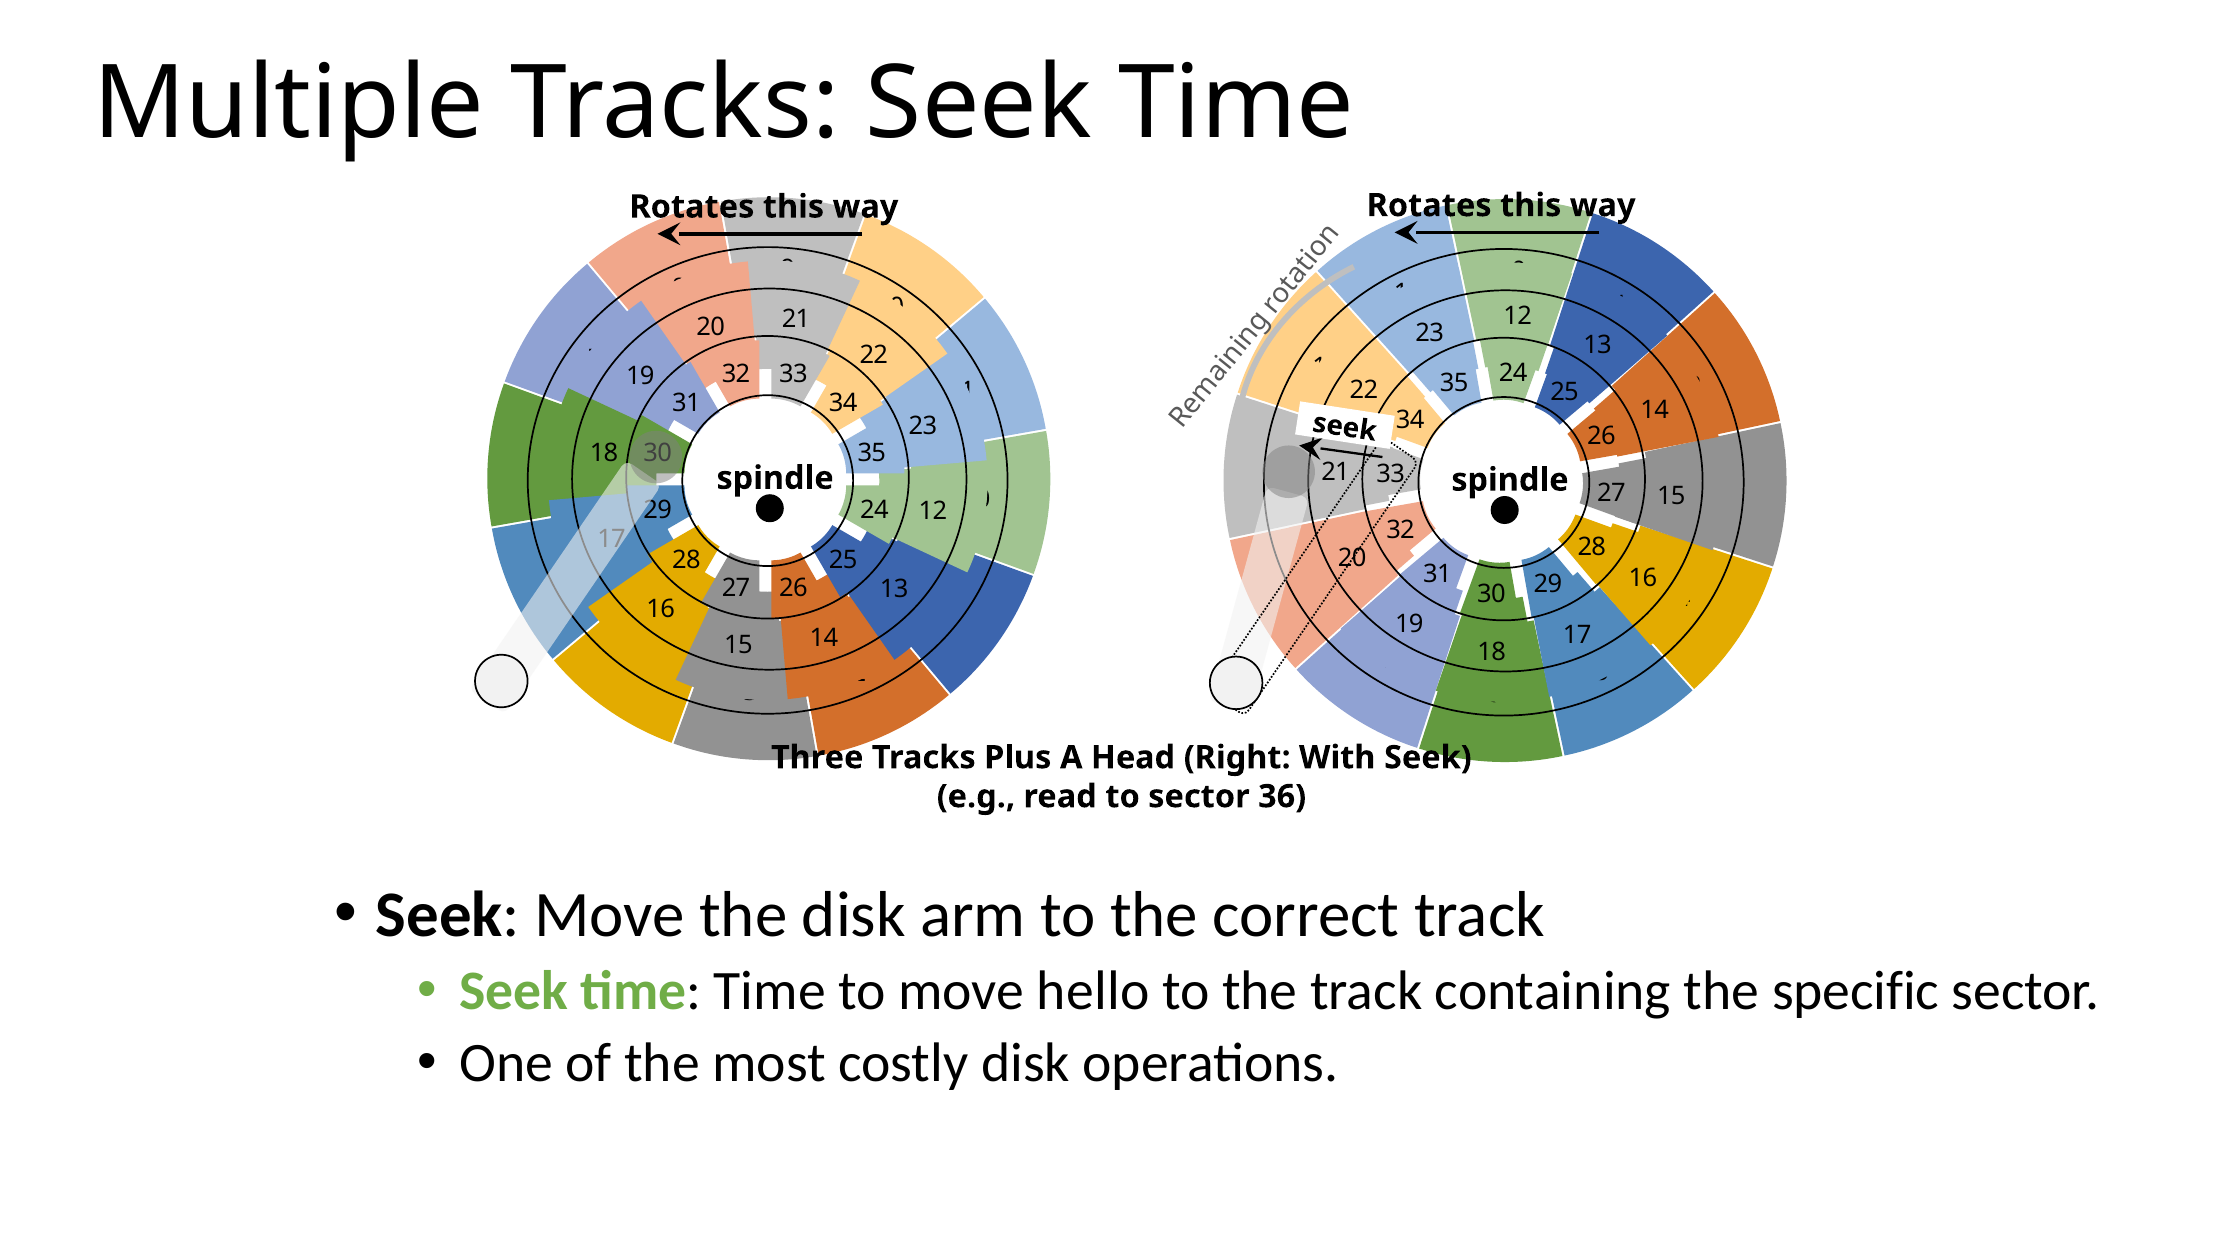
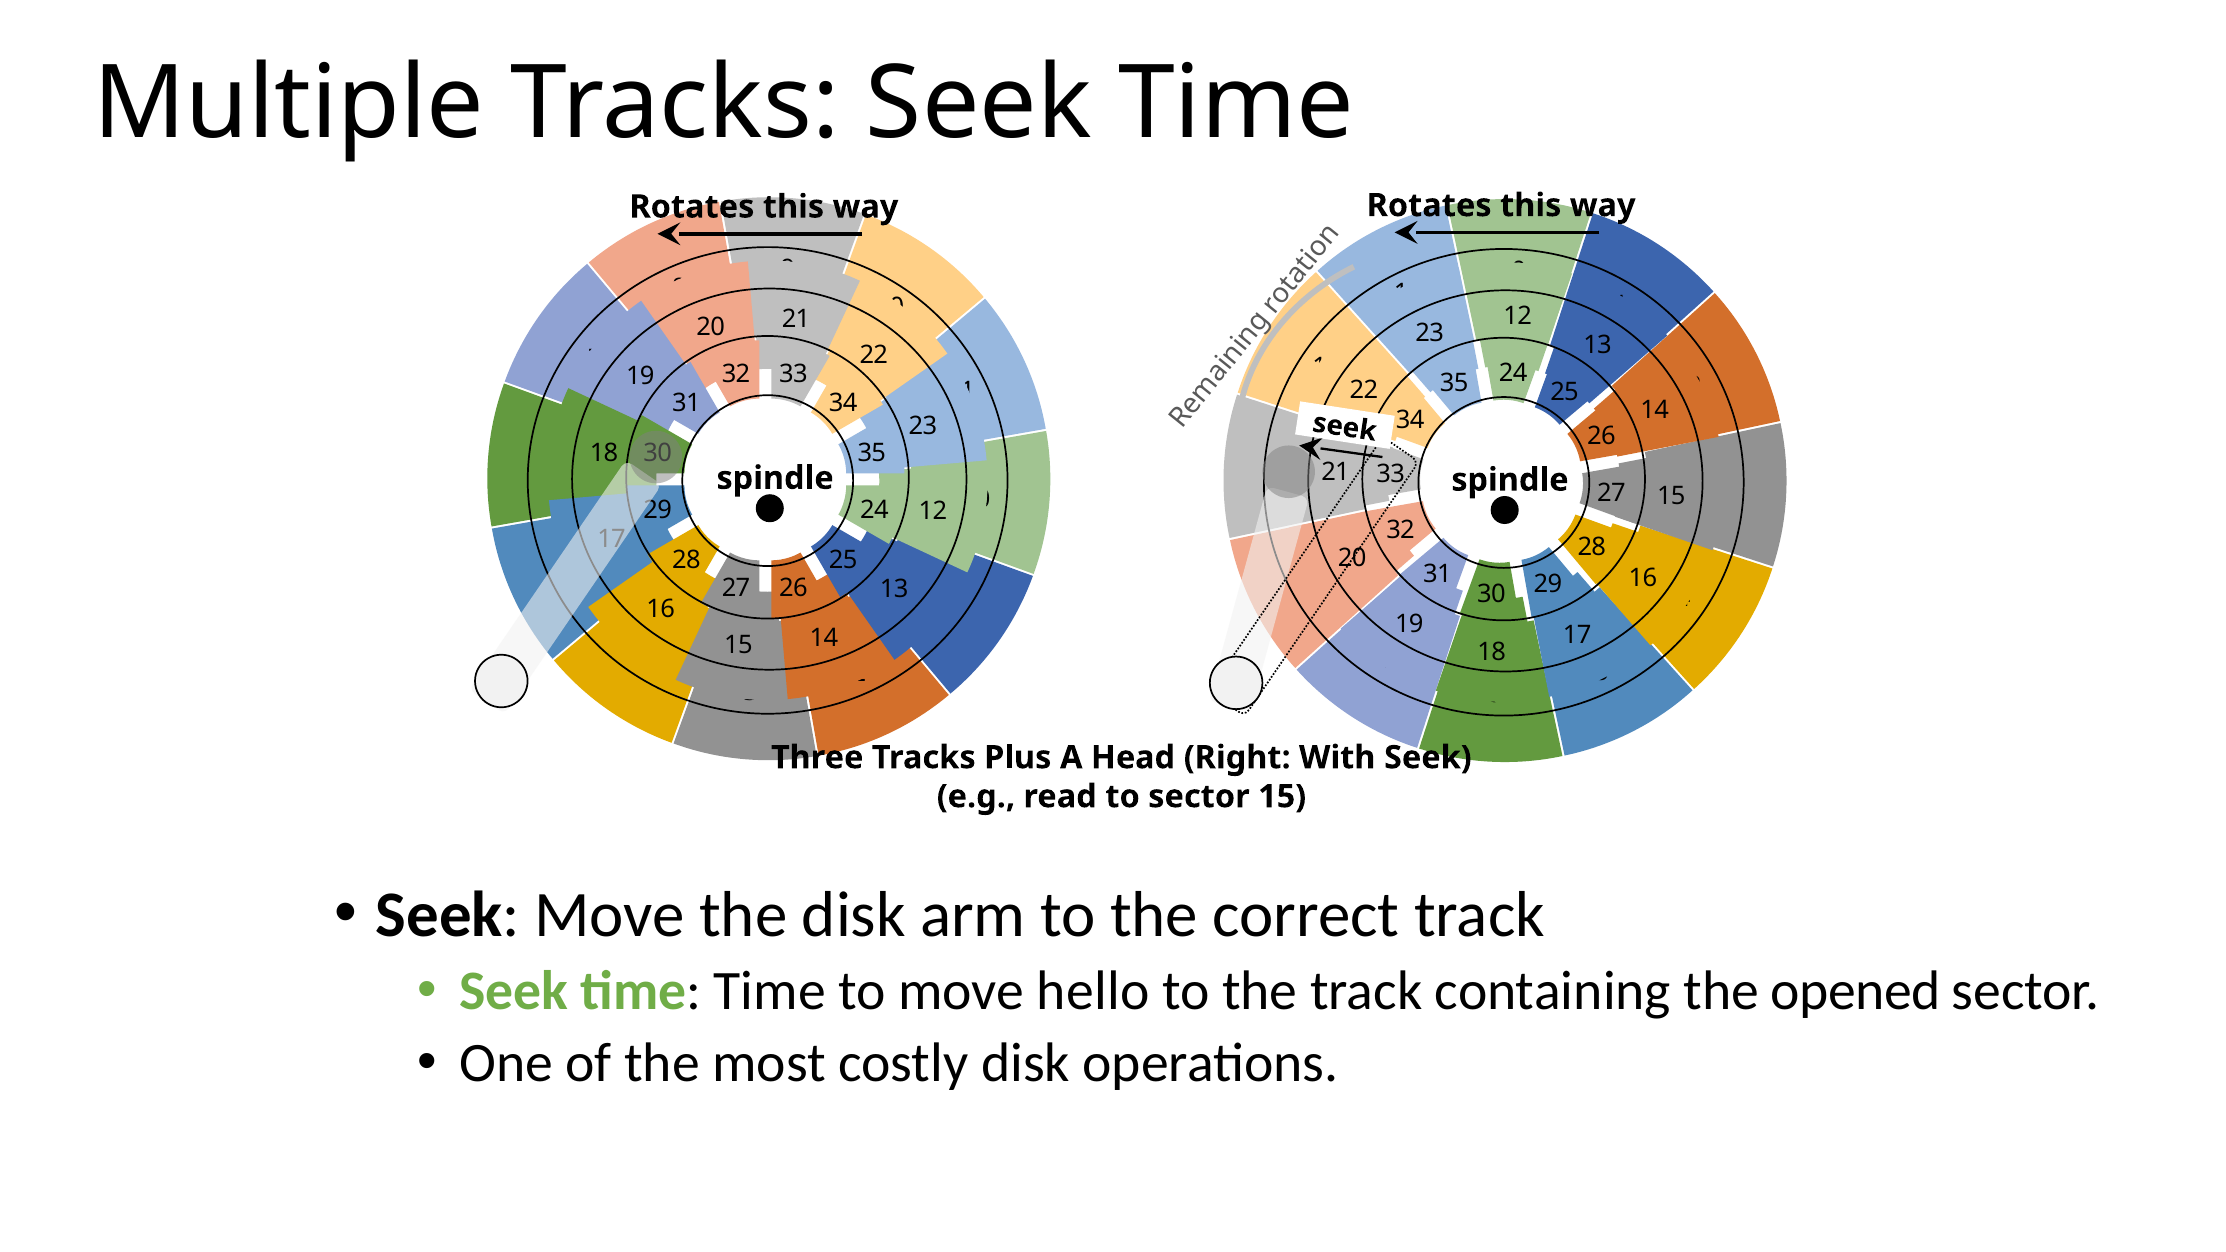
sector 36: 36 -> 15 (1282, 797)
specific: specific -> opened (1856, 992)
